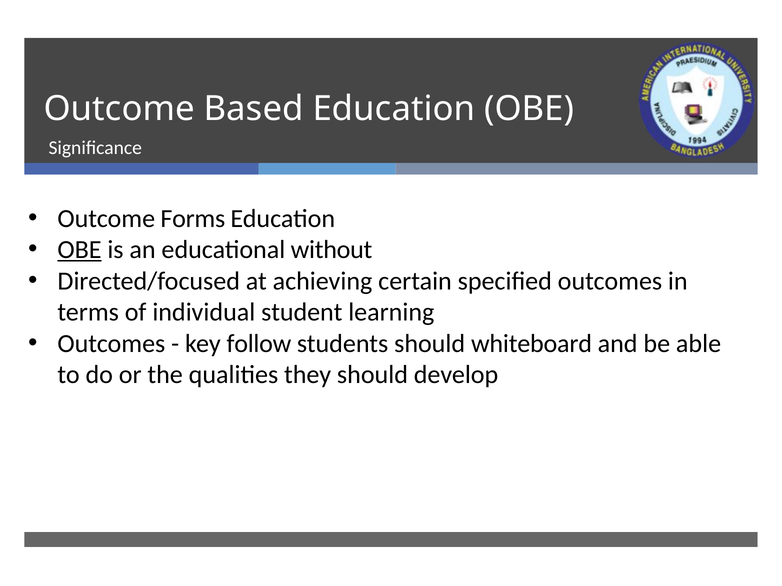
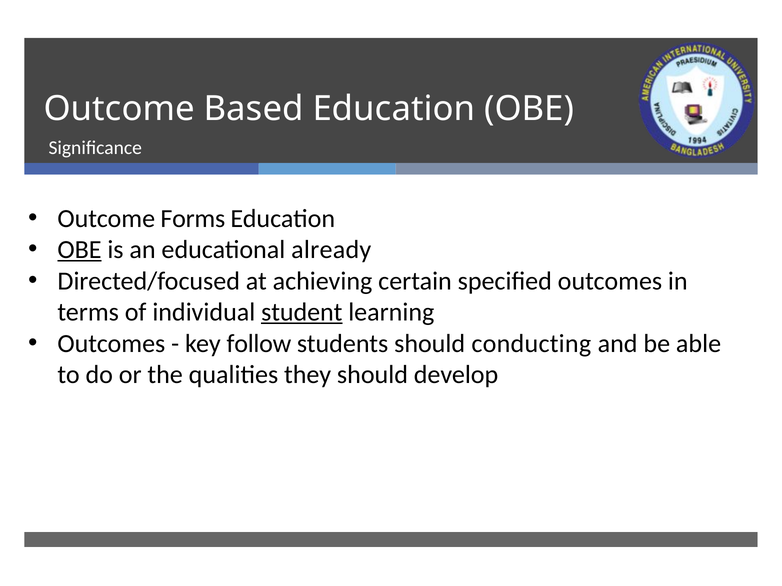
without: without -> already (331, 250)
student underline: none -> present (302, 312)
whiteboard: whiteboard -> conducting (531, 344)
